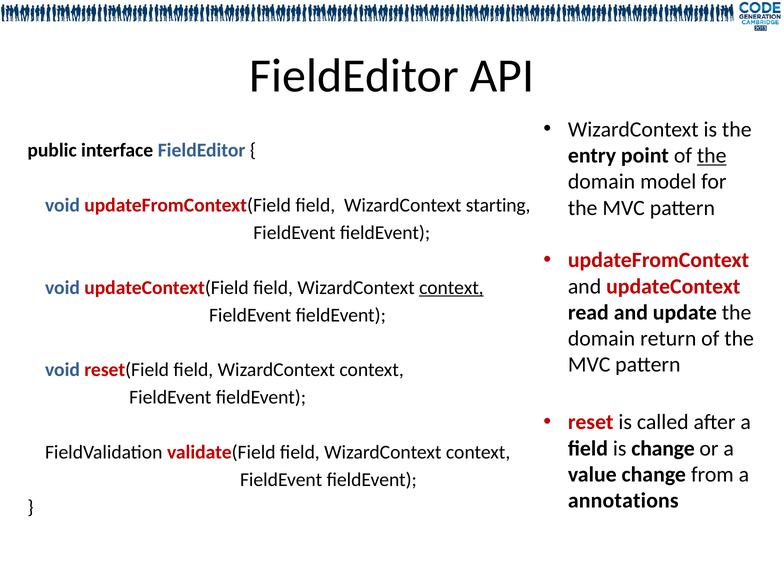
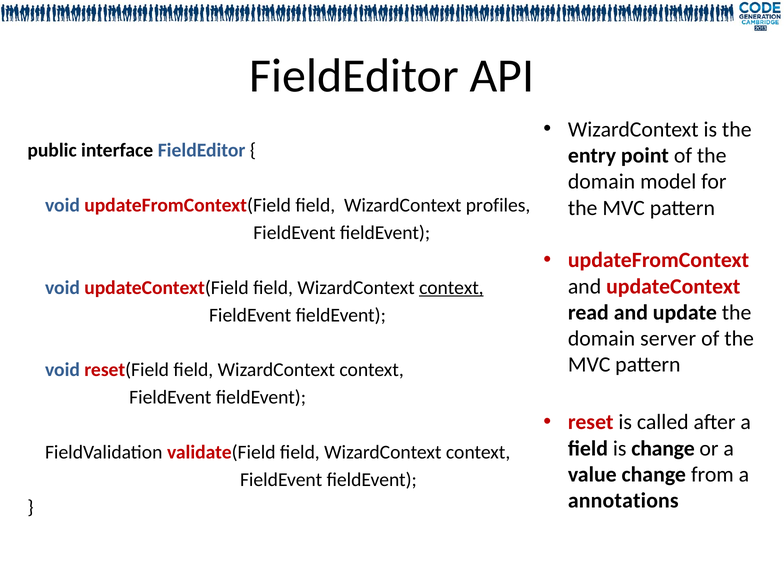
the underline: present -> none (712, 156)
starting: starting -> profiles (498, 205)
return: return -> server (668, 339)
